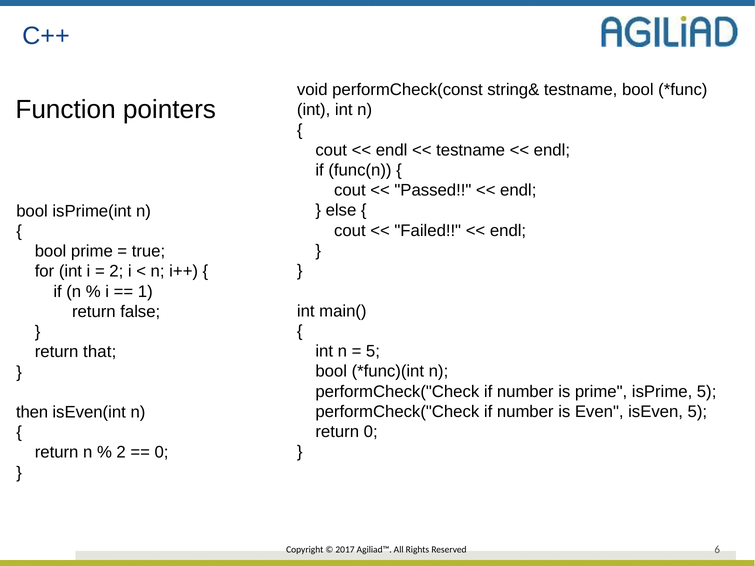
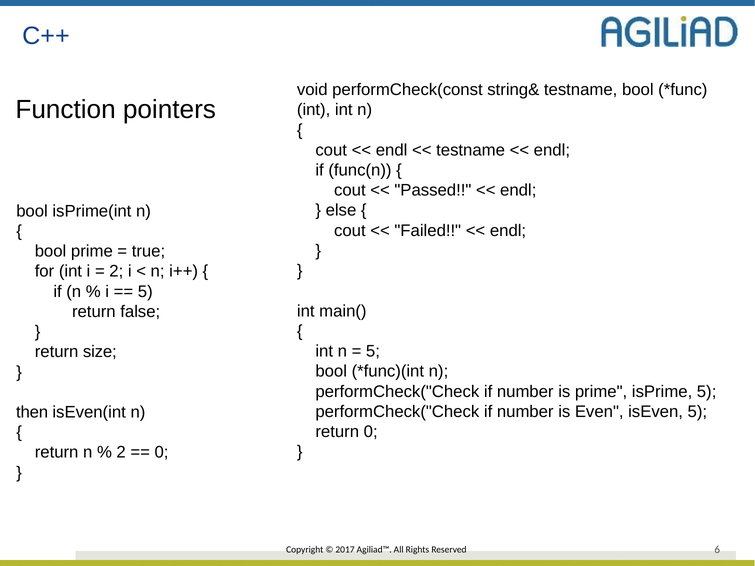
1: 1 -> 5 (145, 292)
that: that -> size (100, 352)
